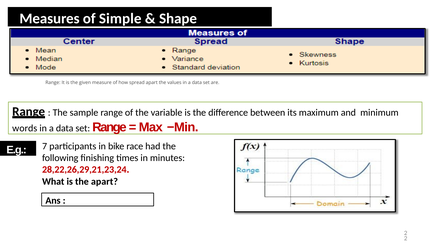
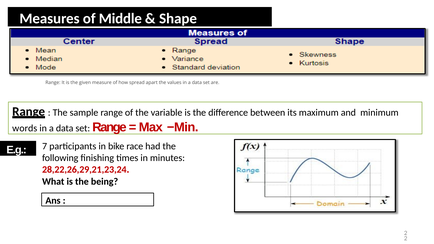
Simple: Simple -> Middle (120, 19)
the apart: apart -> being (105, 182)
